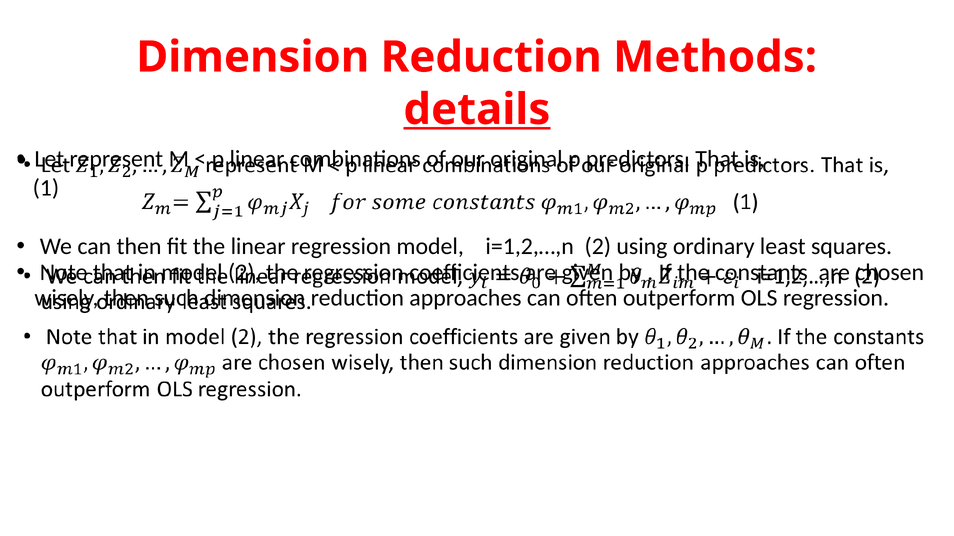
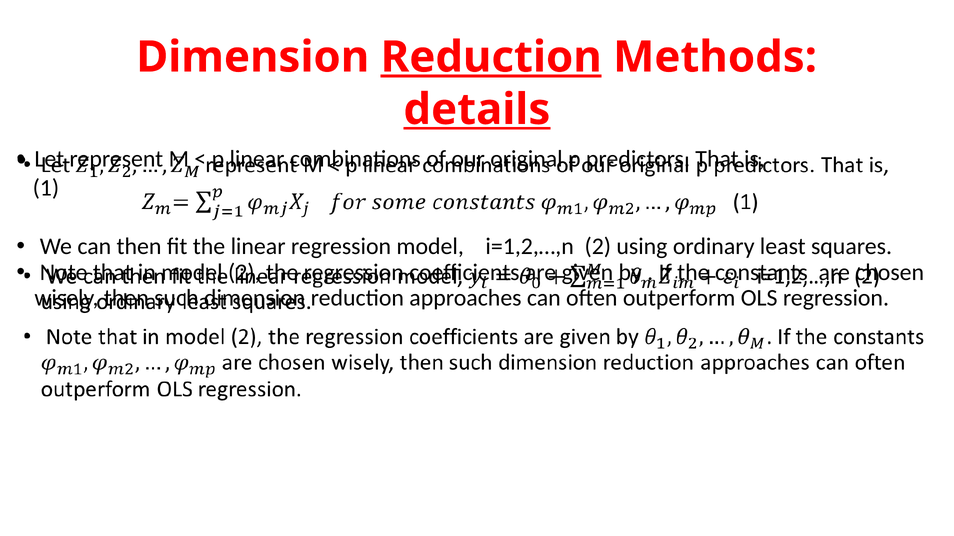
Reduction underline: none -> present (491, 57)
